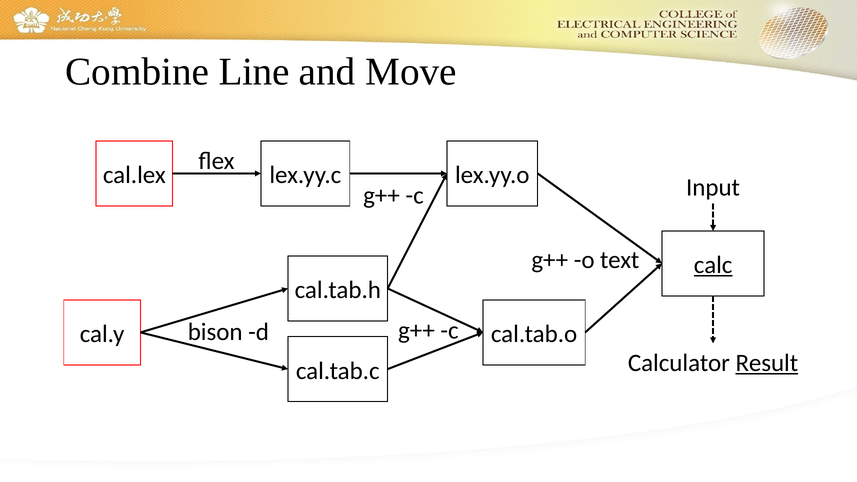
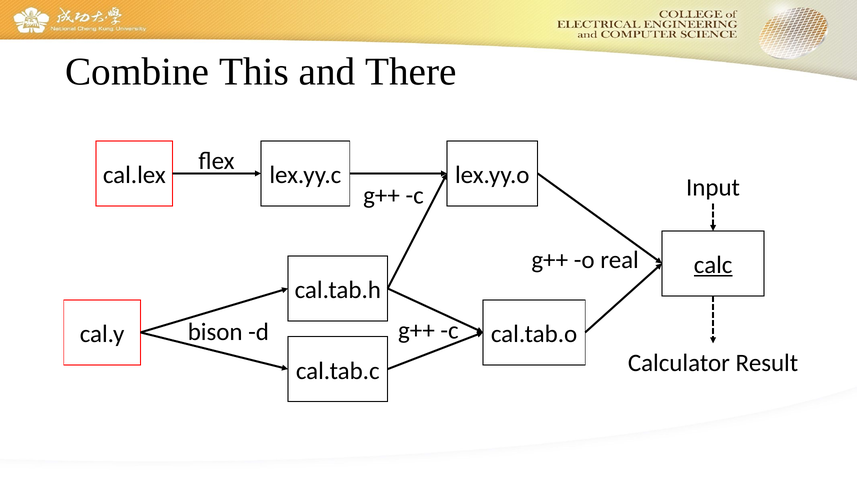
Line: Line -> This (254, 72)
Move: Move -> There (411, 72)
text: text -> real (620, 260)
Result underline: present -> none (767, 363)
